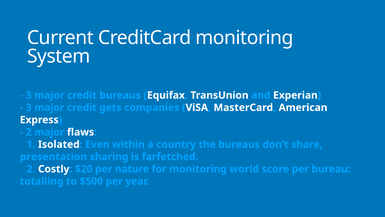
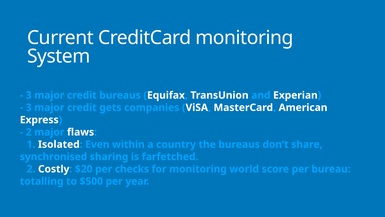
presentation: presentation -> synchronised (54, 156)
nature: nature -> checks (132, 169)
